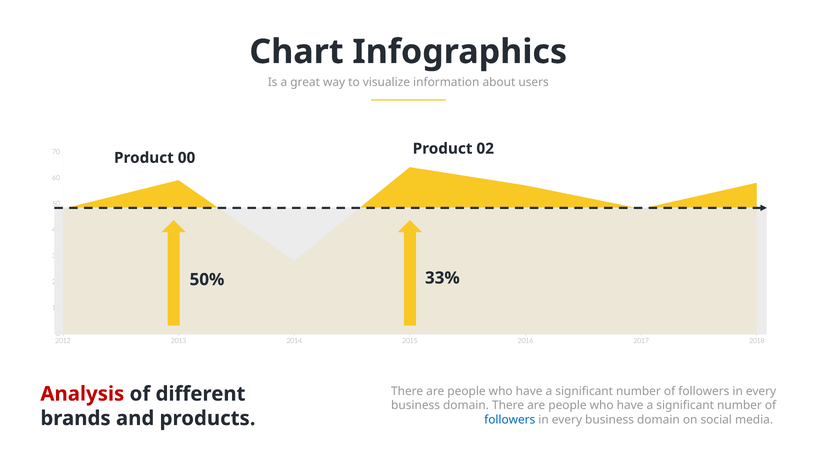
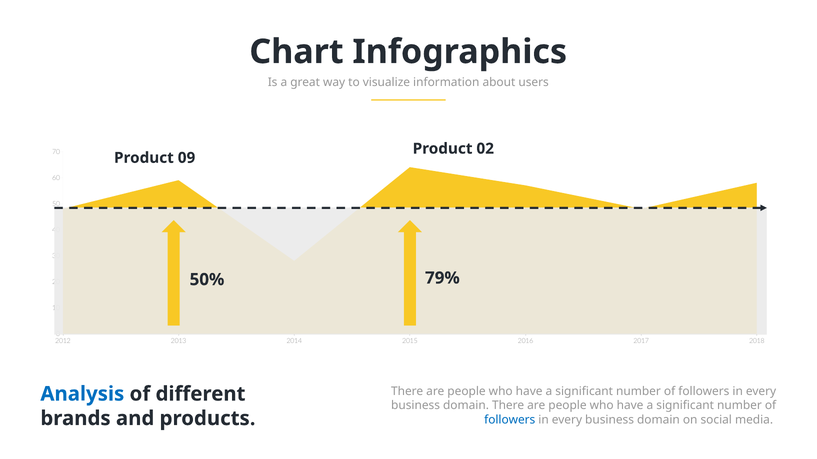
00: 00 -> 09 (187, 158)
33%: 33% -> 79% (442, 278)
Analysis colour: red -> blue (82, 394)
